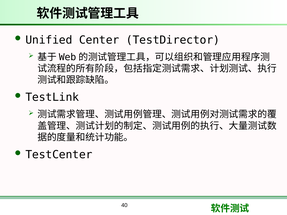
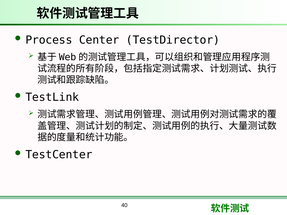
Unified: Unified -> Process (49, 40)
